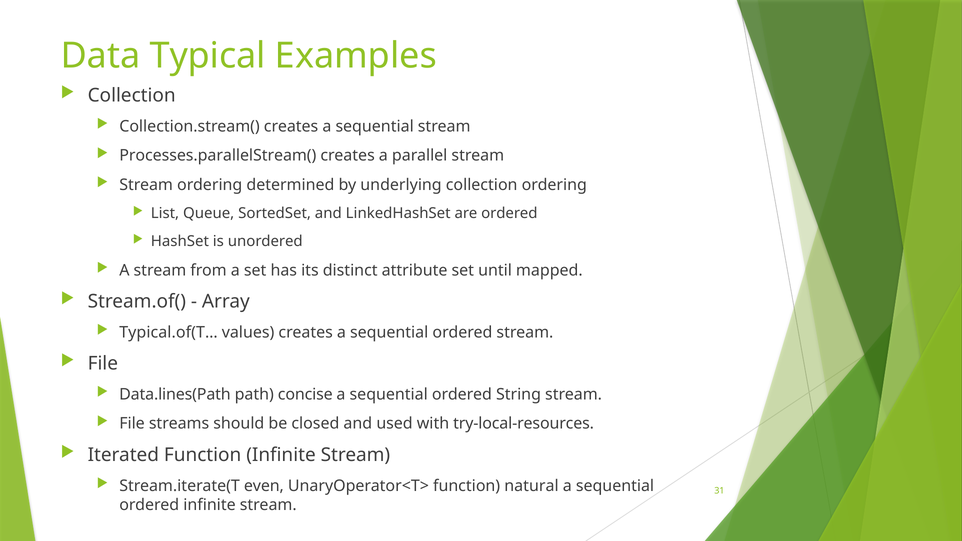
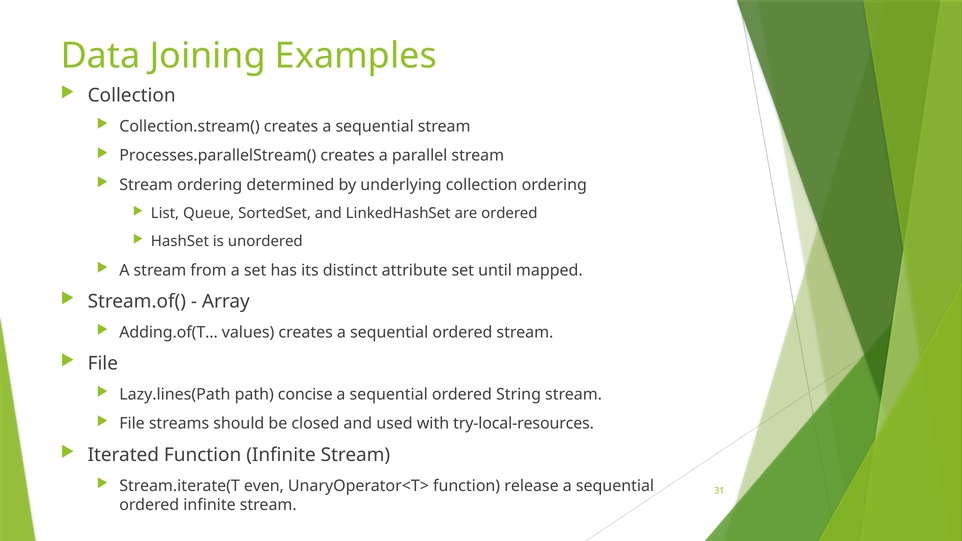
Typical: Typical -> Joining (208, 56)
Typical.of(T…: Typical.of(T… -> Adding.of(T… (169, 332)
Data.lines(Path: Data.lines(Path -> Lazy.lines(Path (175, 395)
natural: natural -> release (532, 486)
